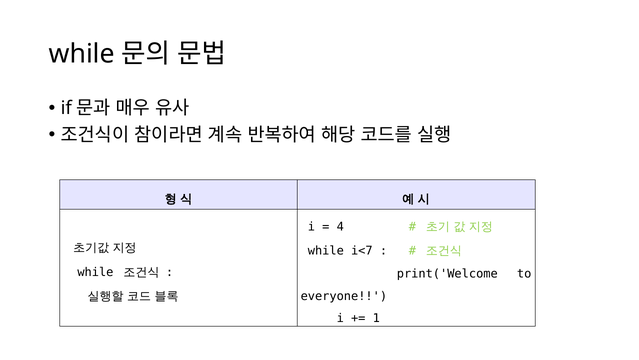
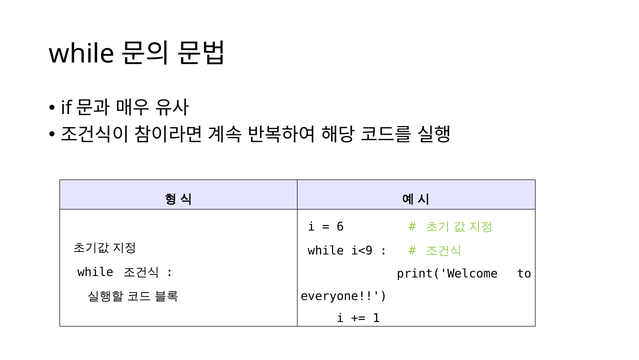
4: 4 -> 6 (340, 226)
i<7: i<7 -> i<9 (362, 250)
